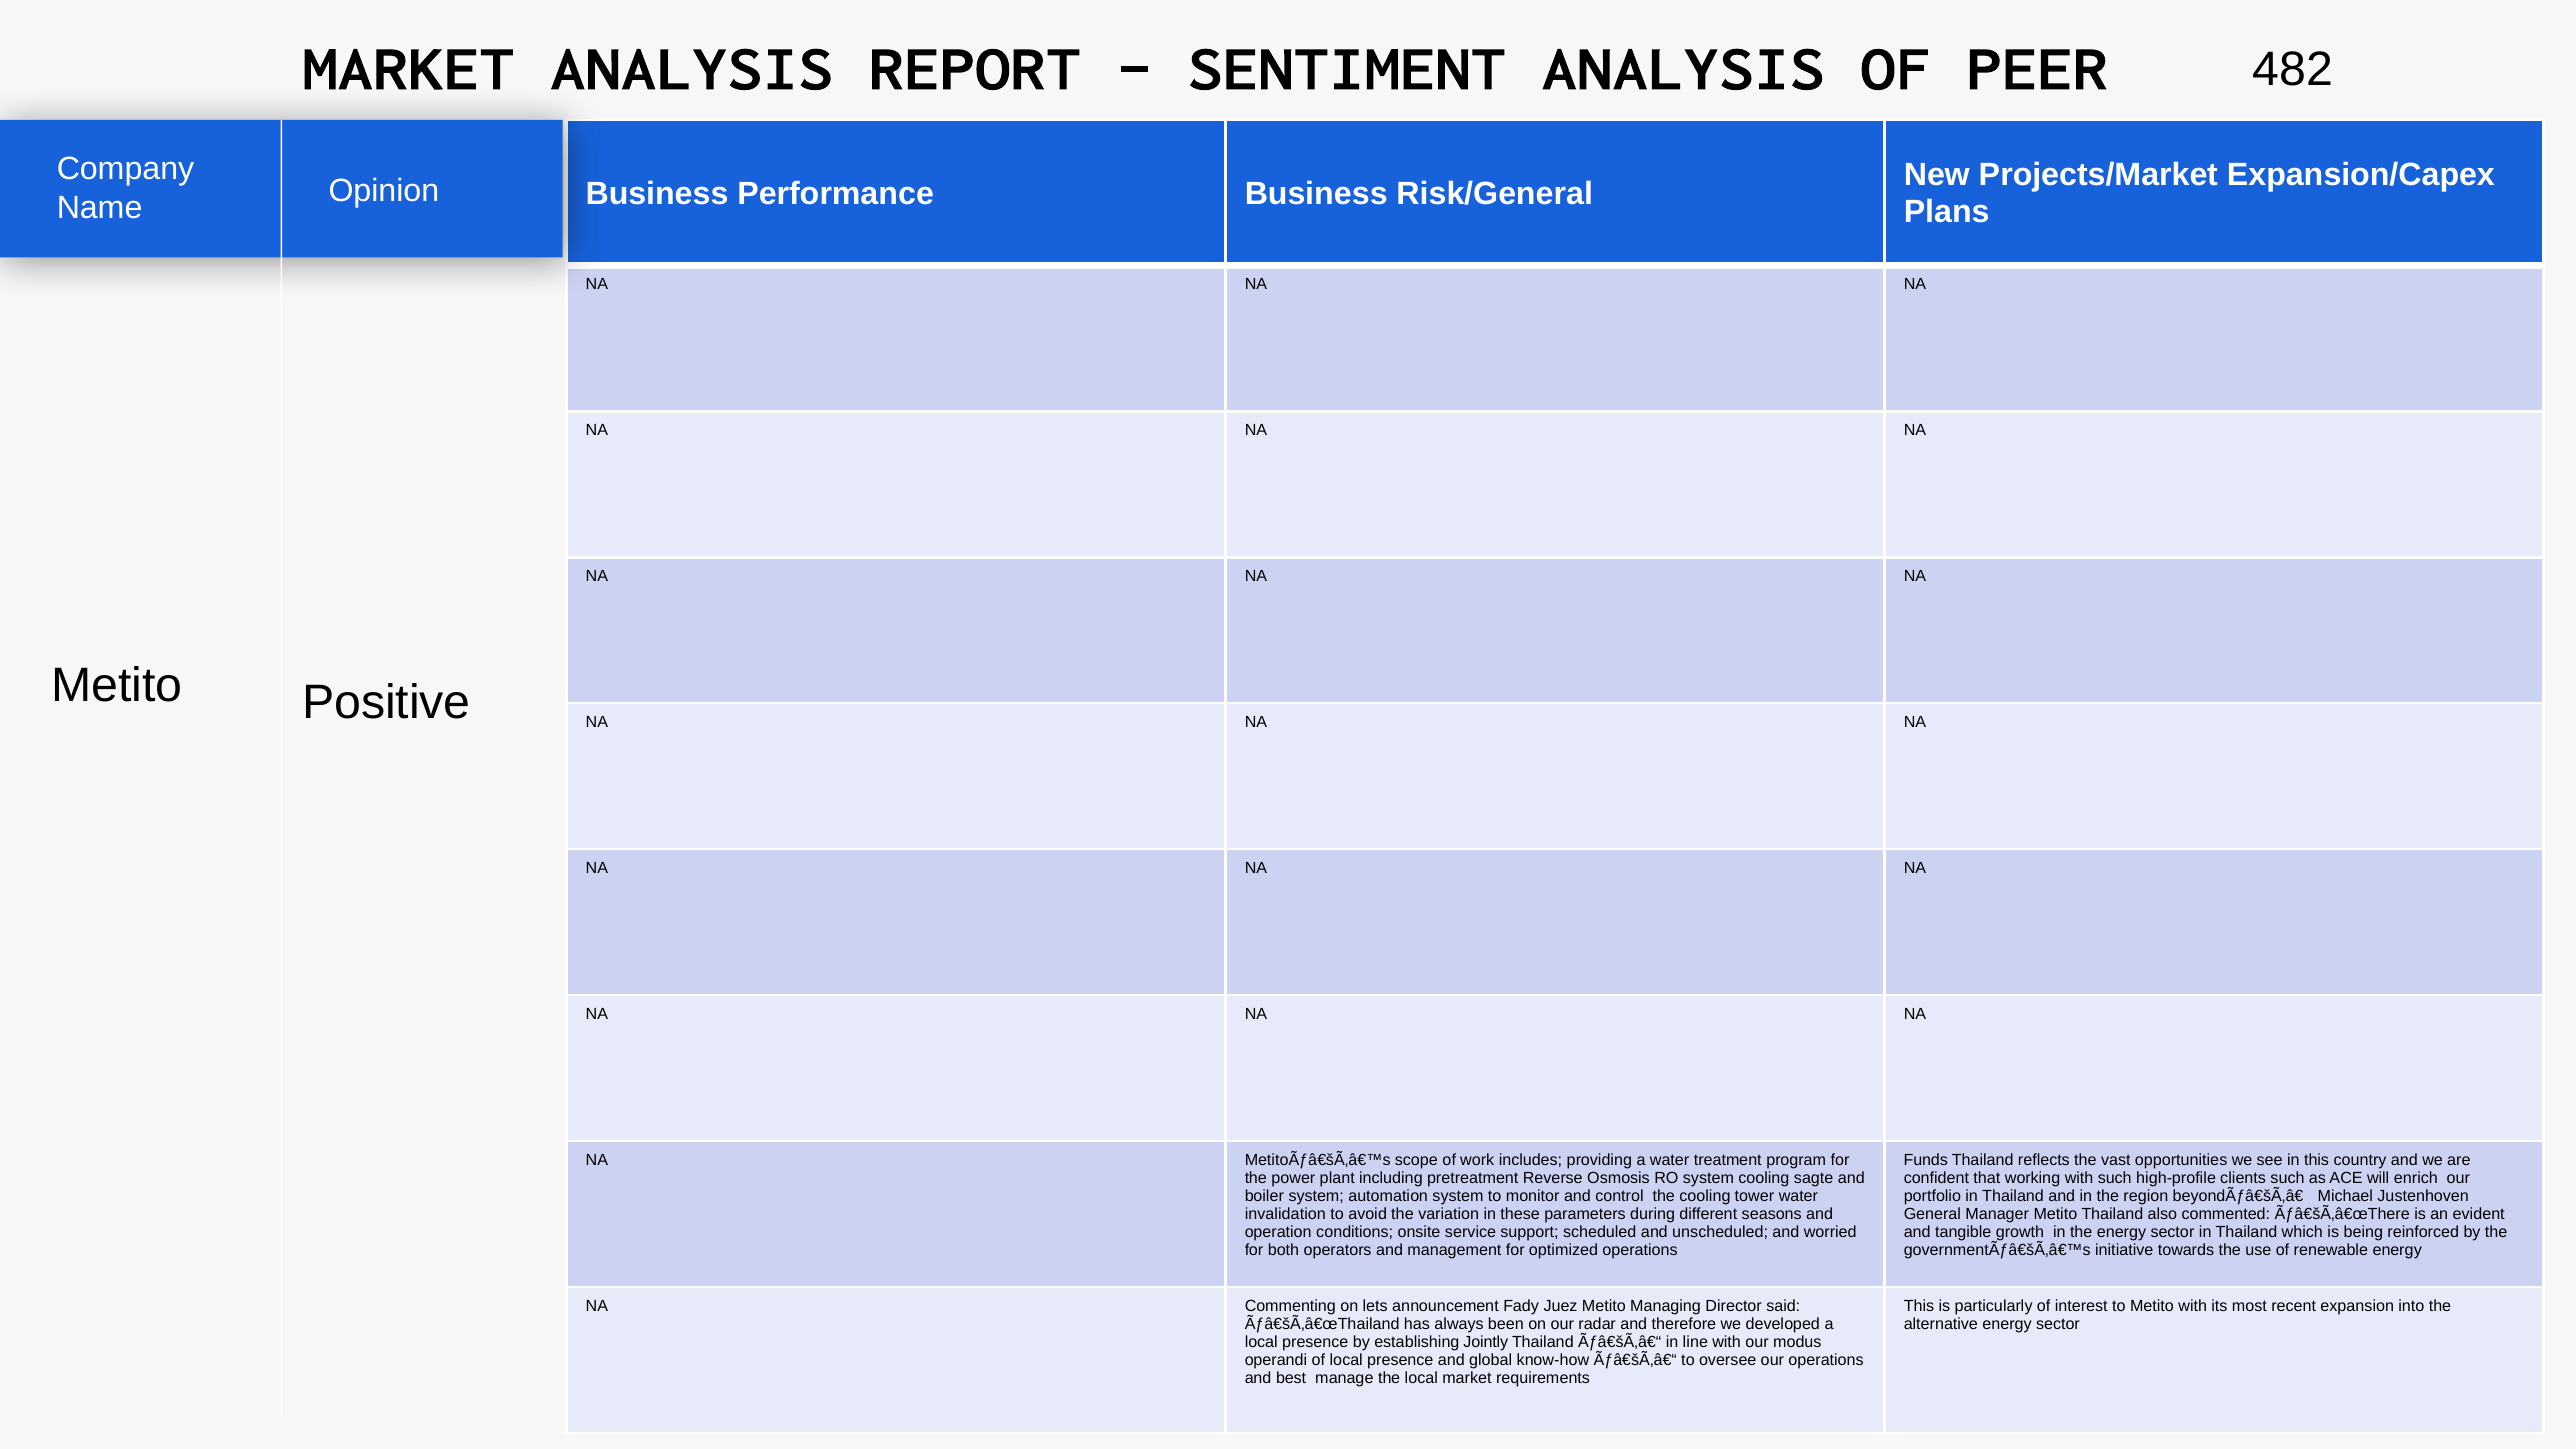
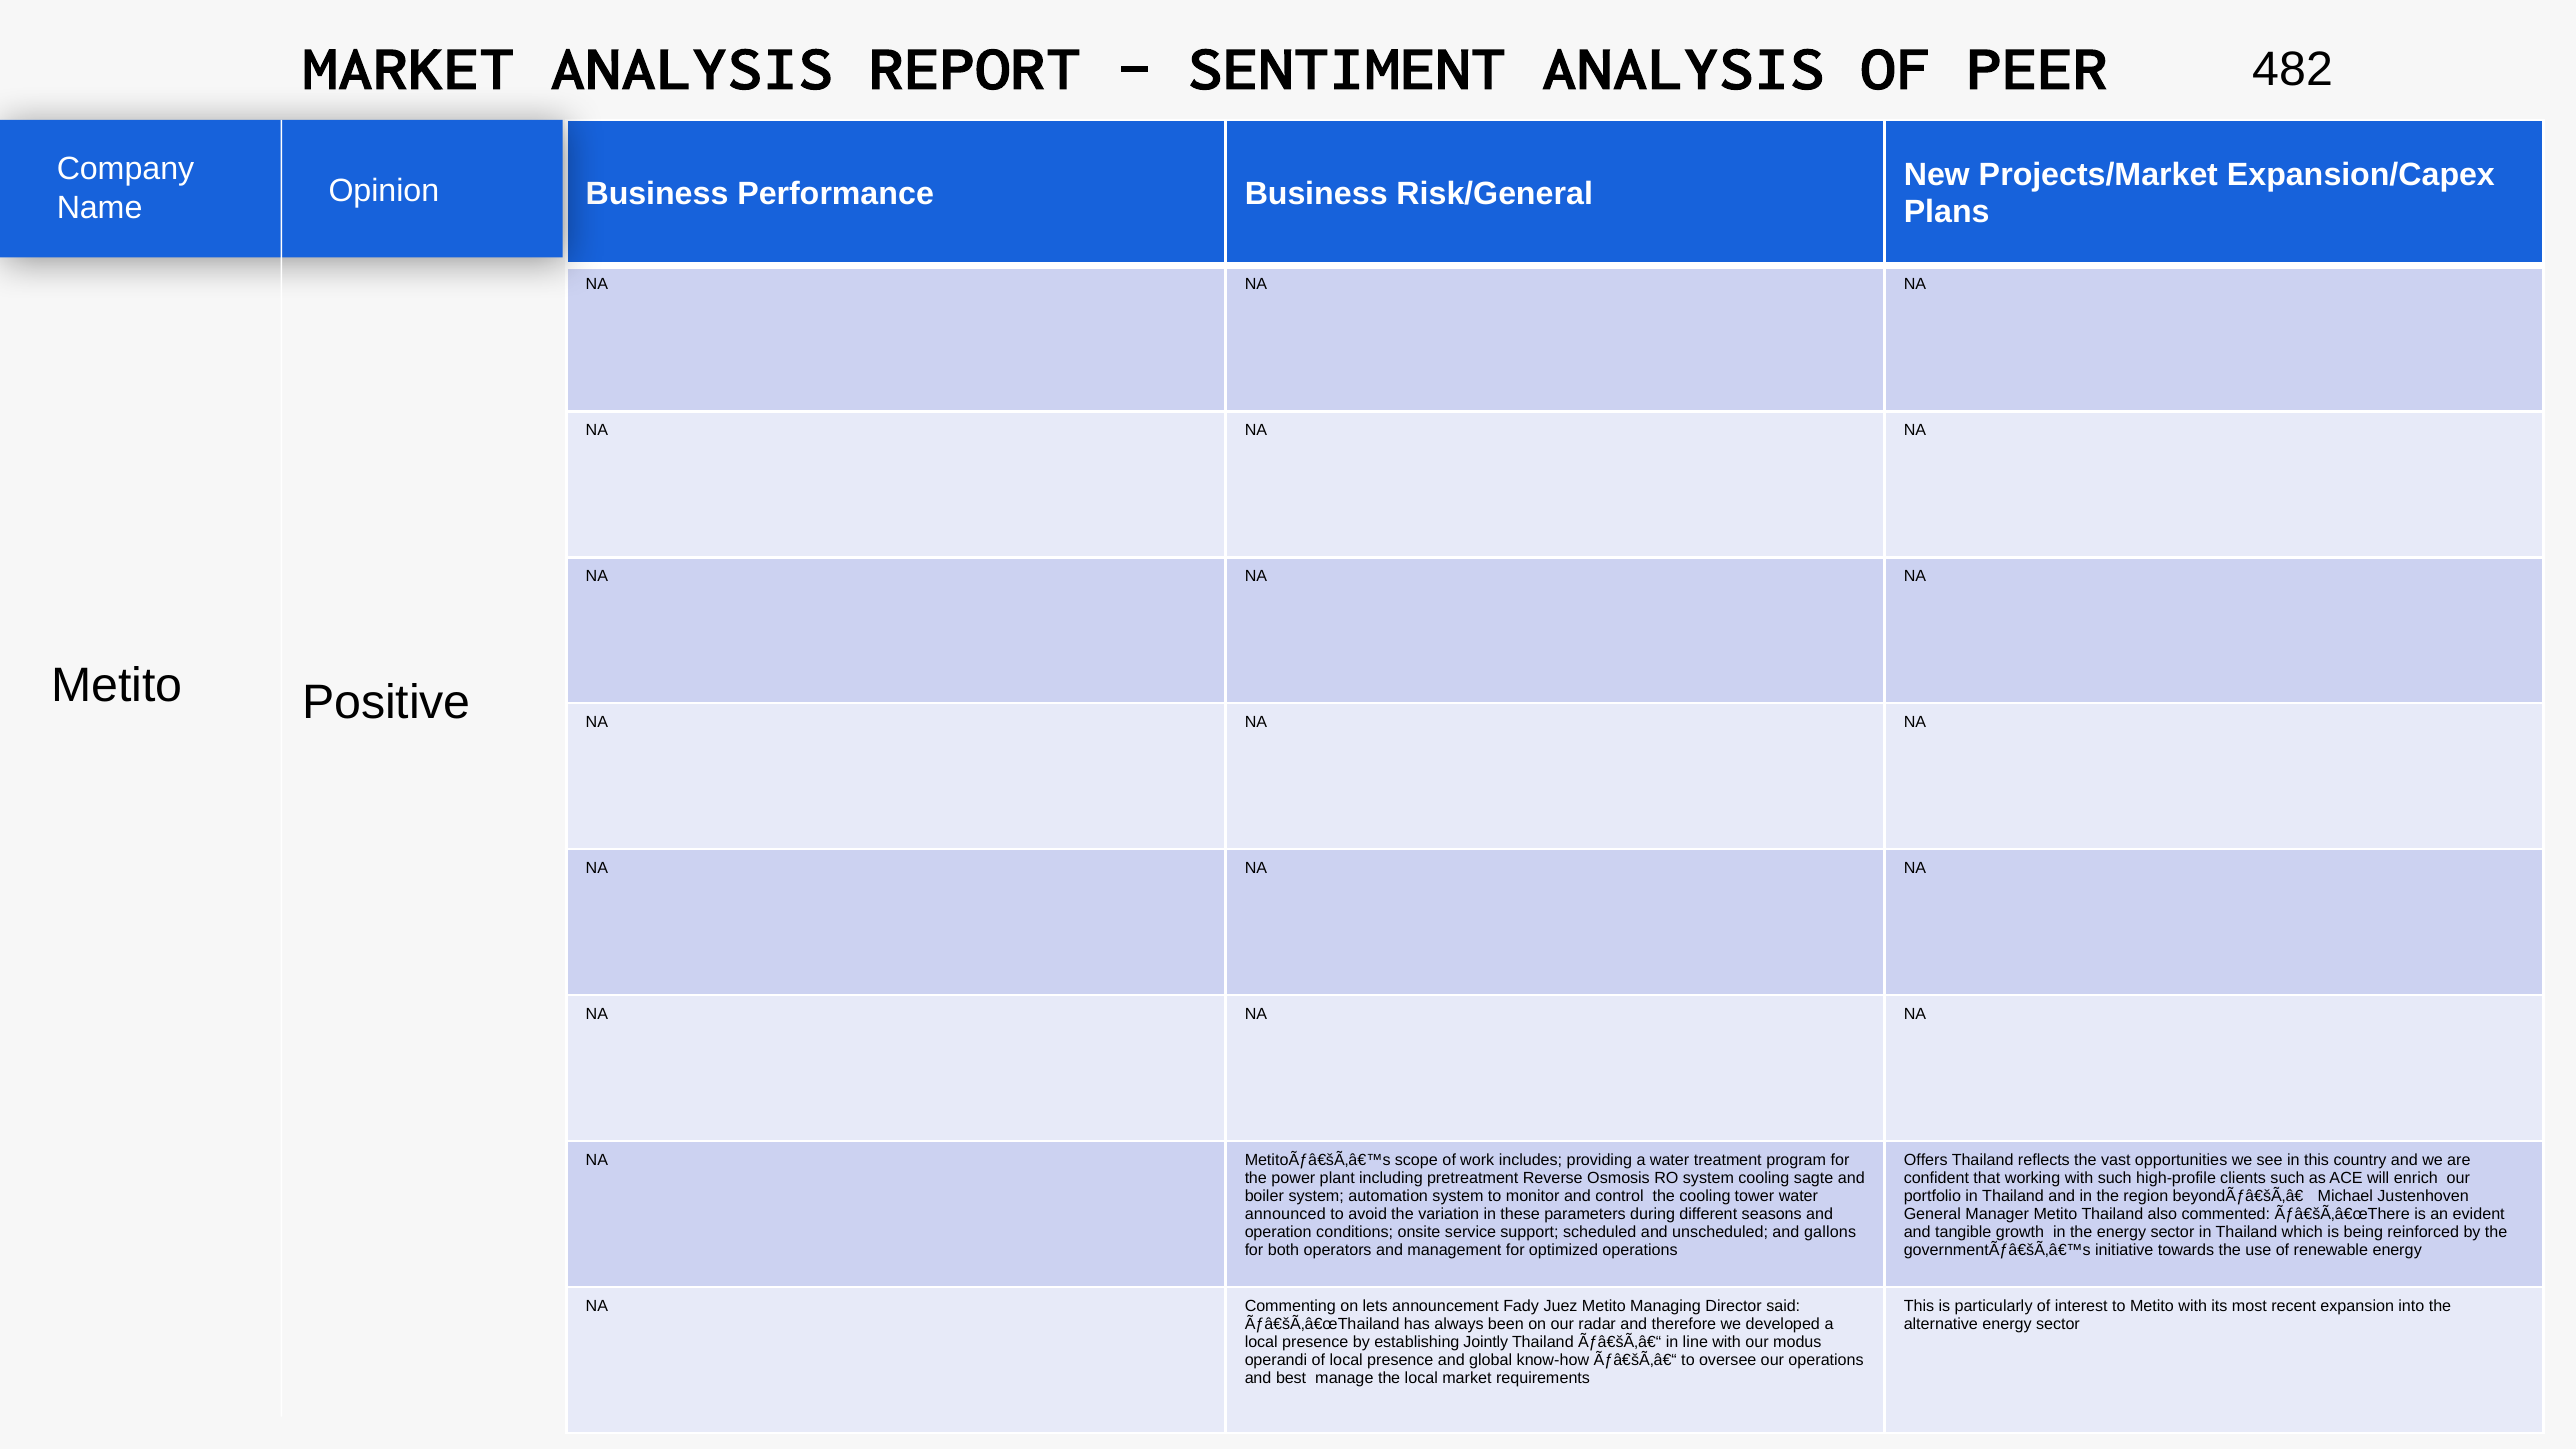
Funds: Funds -> Offers (1926, 1160)
invalidation: invalidation -> announced (1285, 1214)
worried: worried -> gallons (1830, 1232)
